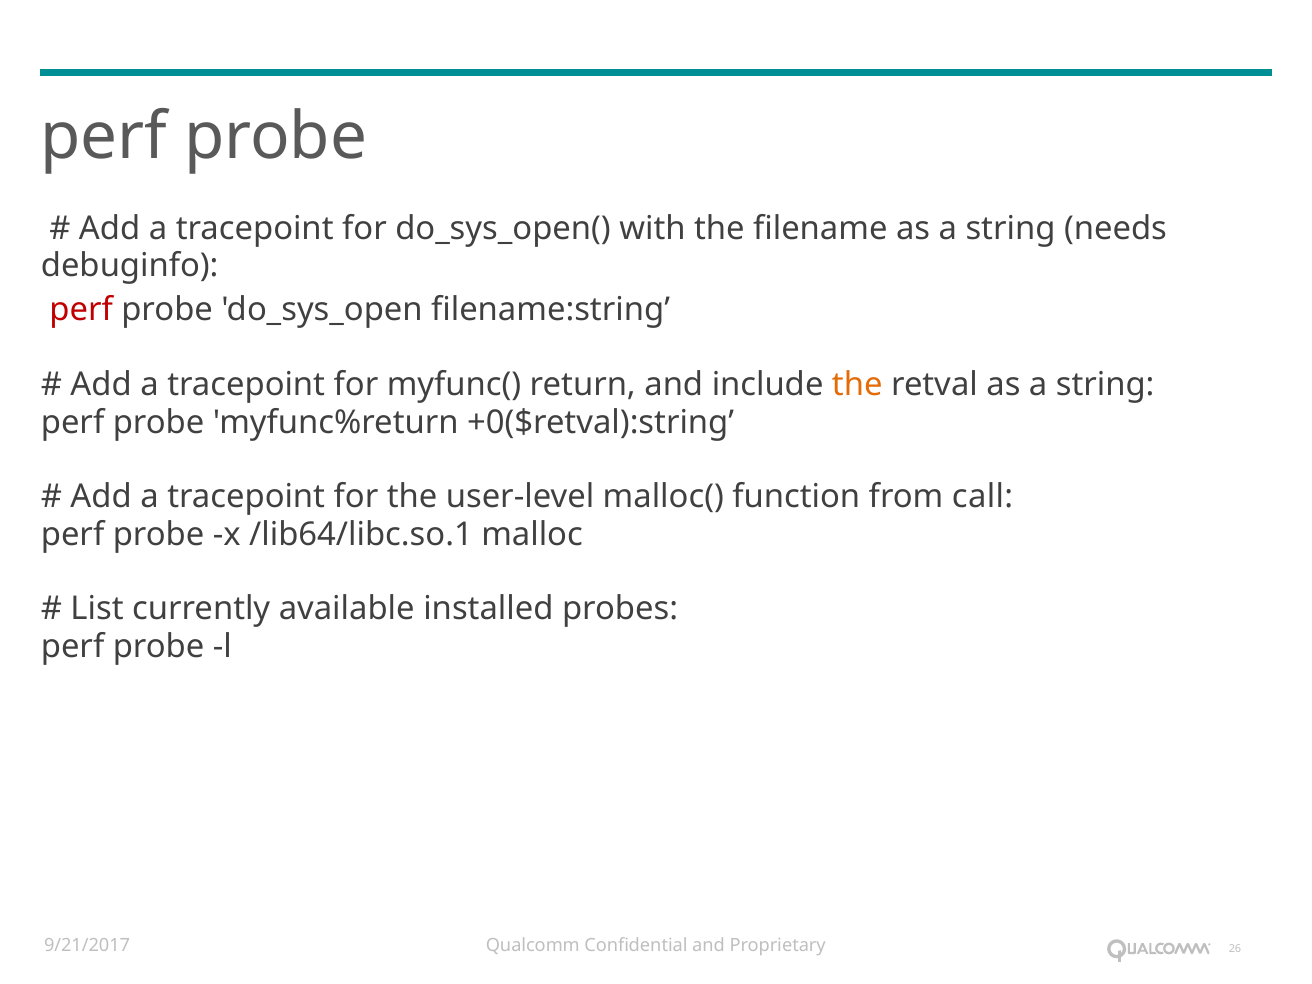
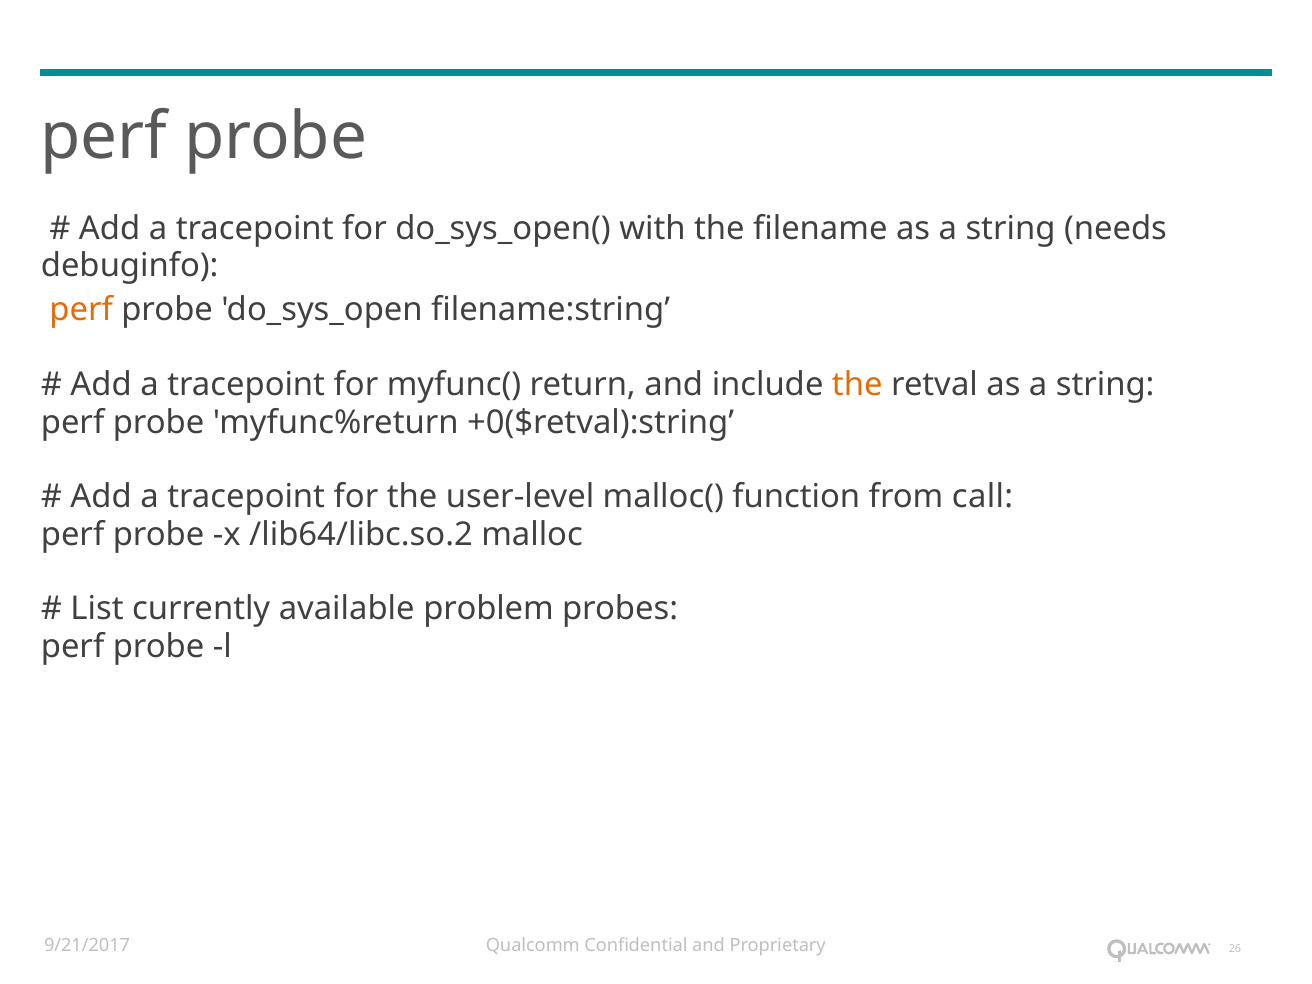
perf colour: red -> orange (81, 310)
/lib64/libc.so.1: /lib64/libc.so.1 -> /lib64/libc.so.2 (361, 534)
installed: installed -> problem (489, 609)
